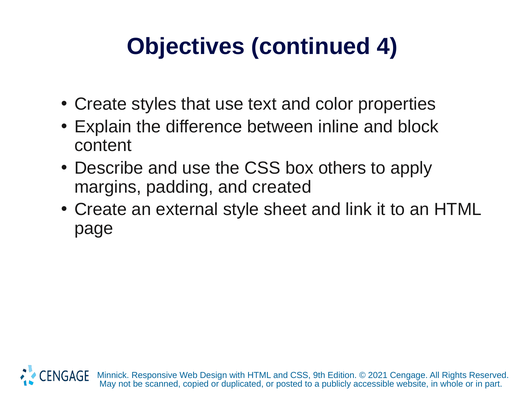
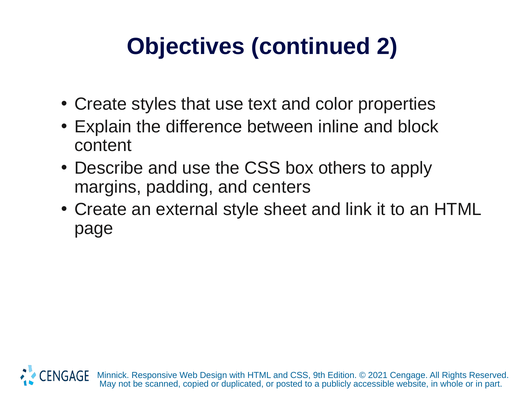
4: 4 -> 2 (387, 46)
created: created -> centers (282, 187)
